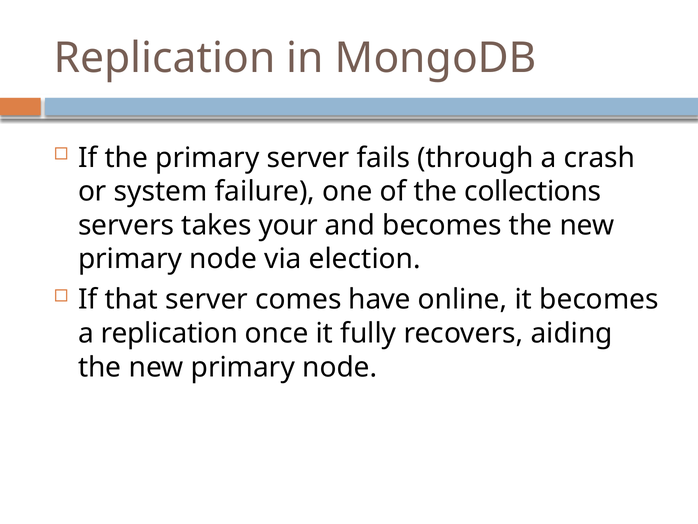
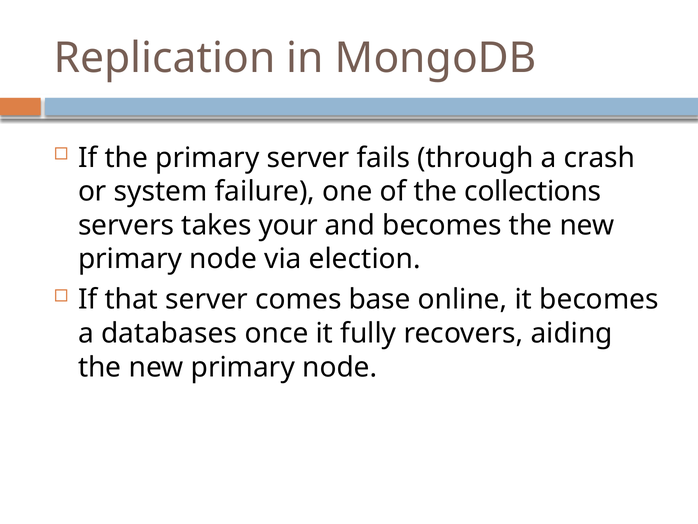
have: have -> base (380, 299)
a replication: replication -> databases (169, 333)
